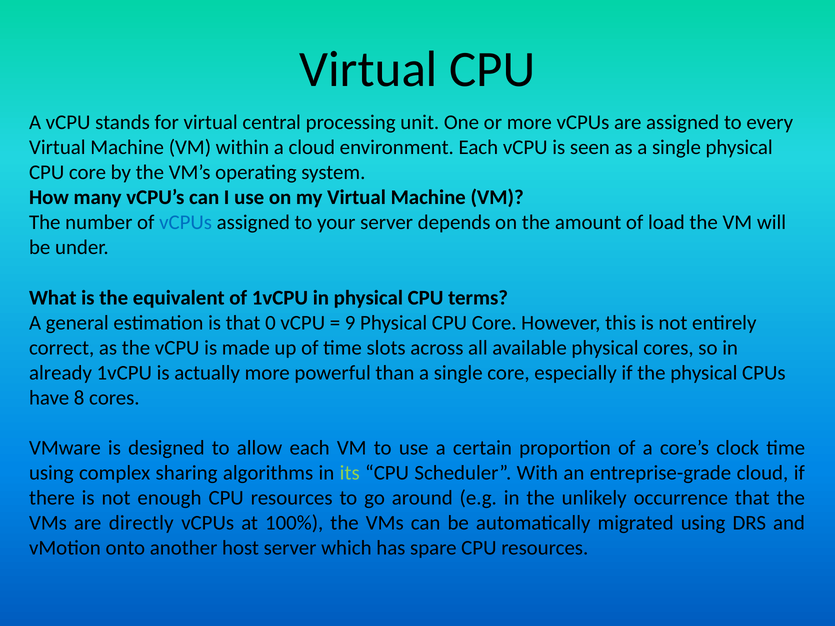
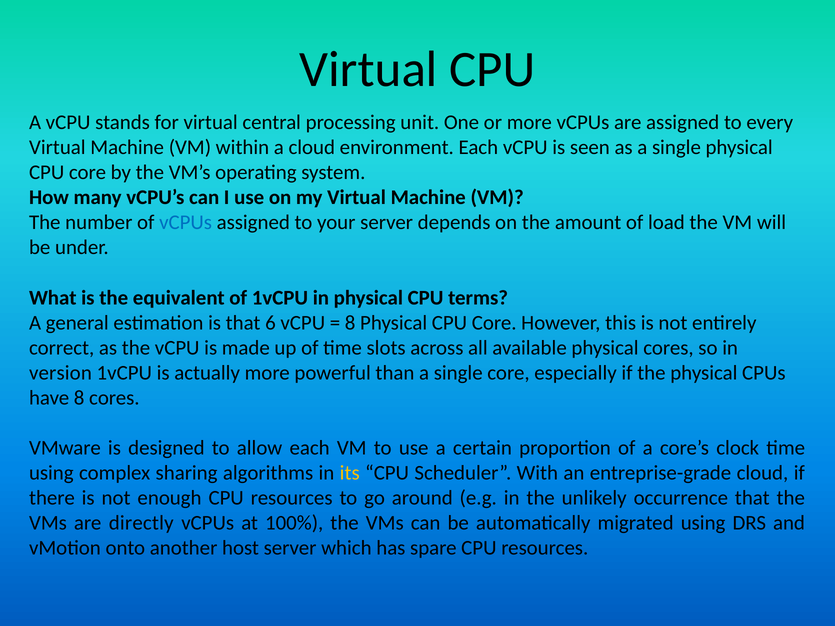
0: 0 -> 6 (271, 323)
9: 9 -> 8 (350, 323)
already: already -> version (60, 373)
its colour: light green -> yellow (350, 473)
